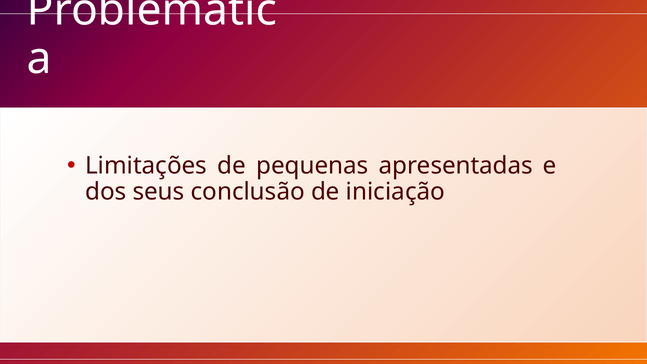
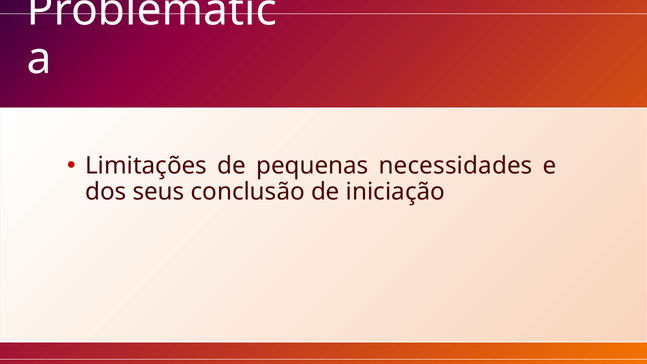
apresentadas: apresentadas -> necessidades (456, 166)
